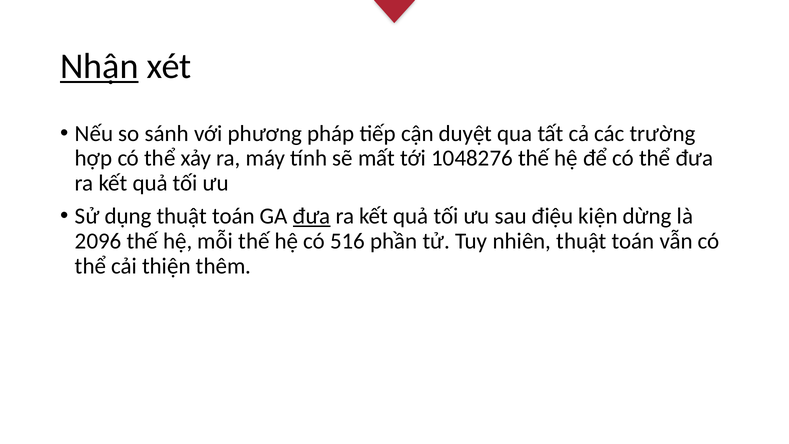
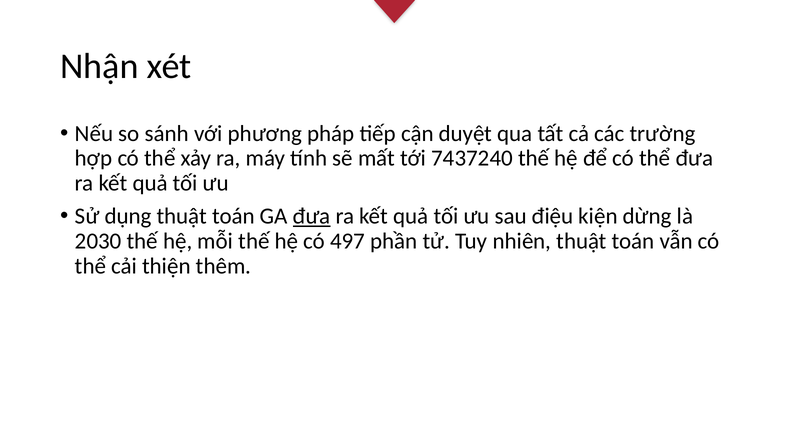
Nhận underline: present -> none (99, 66)
1048276: 1048276 -> 7437240 (472, 158)
2096: 2096 -> 2030 (98, 241)
516: 516 -> 497 (348, 241)
